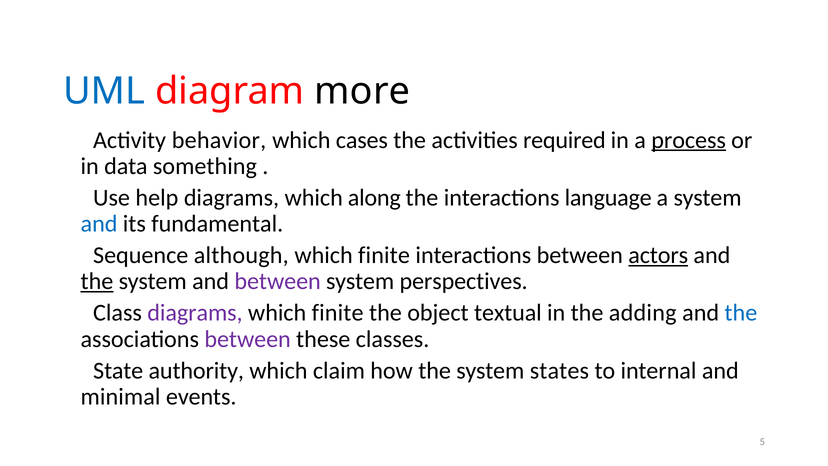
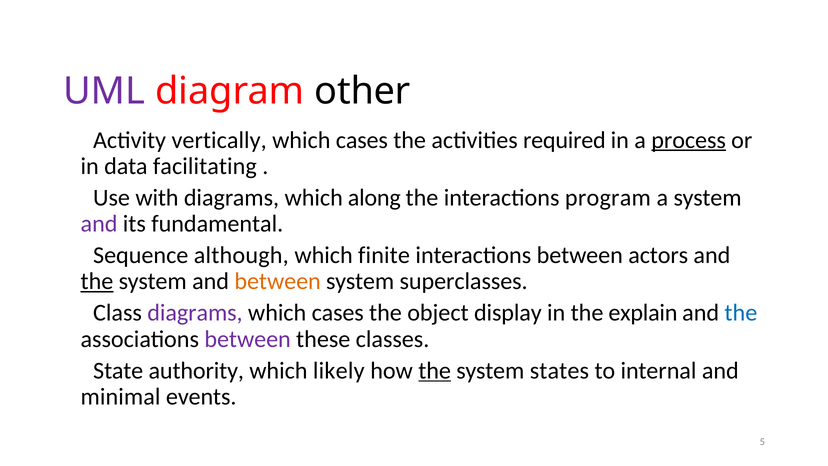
UML colour: blue -> purple (104, 91)
more: more -> other (362, 91)
behavior: behavior -> vertically (219, 140)
something: something -> facilitating (205, 166)
help: help -> with (157, 198)
language: language -> program (608, 198)
and colour: blue -> purple (99, 224)
actors underline: present -> none (658, 255)
between colour: purple -> orange (278, 281)
perspectives: perspectives -> superclasses (464, 281)
finite: finite -> cases (338, 313)
textual: textual -> display (508, 313)
adding: adding -> explain (643, 313)
claim: claim -> likely (339, 370)
the underline: none -> present (435, 370)
